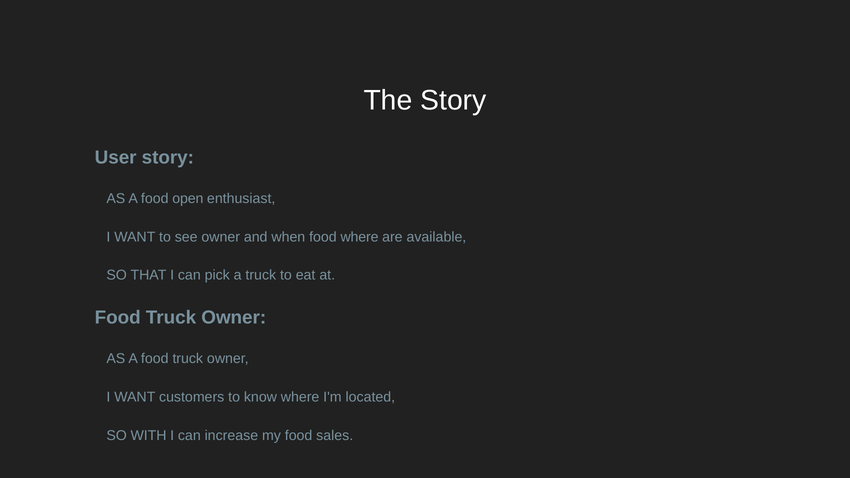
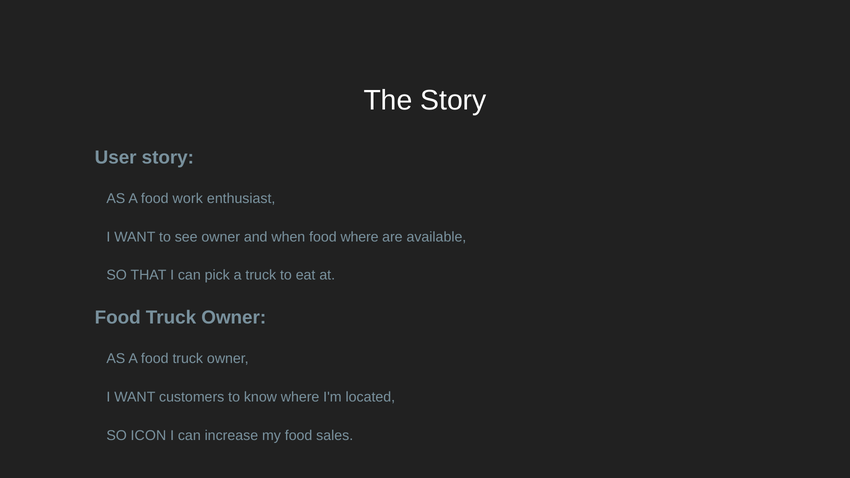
open: open -> work (188, 199)
WITH: WITH -> ICON (148, 436)
